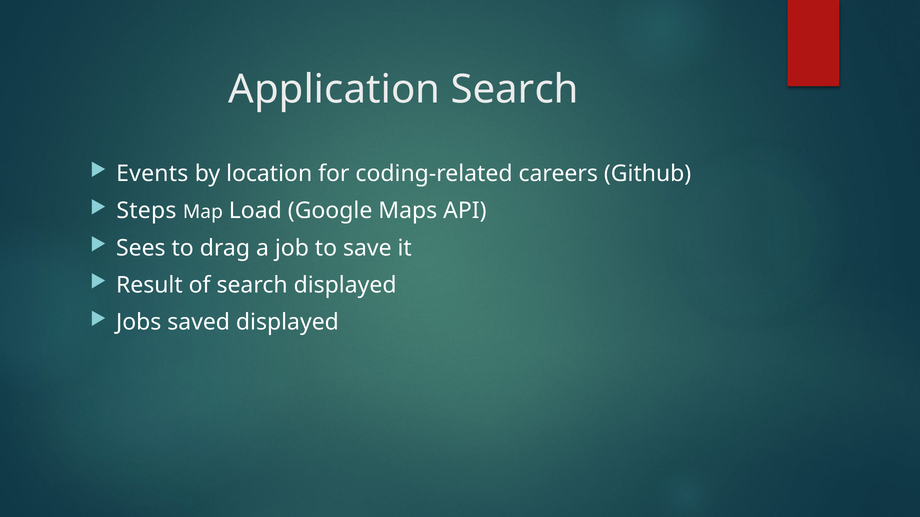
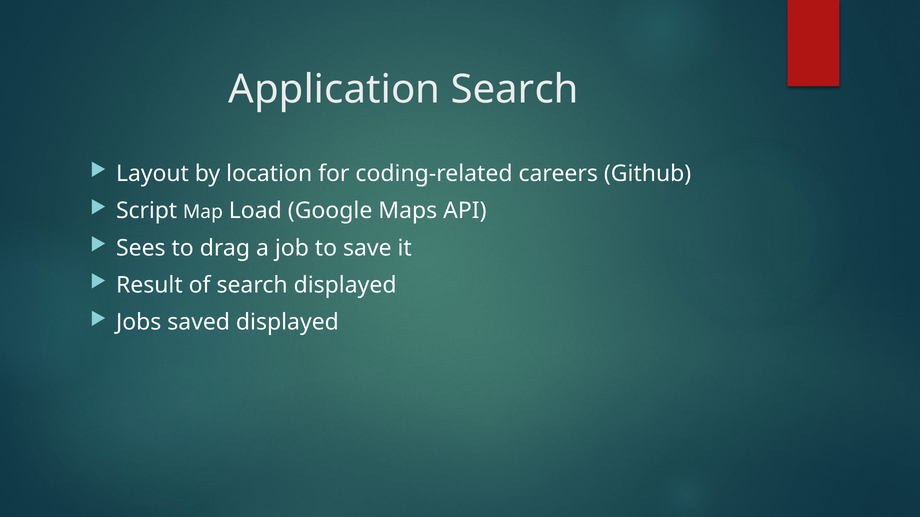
Events: Events -> Layout (152, 174)
Steps: Steps -> Script (147, 211)
